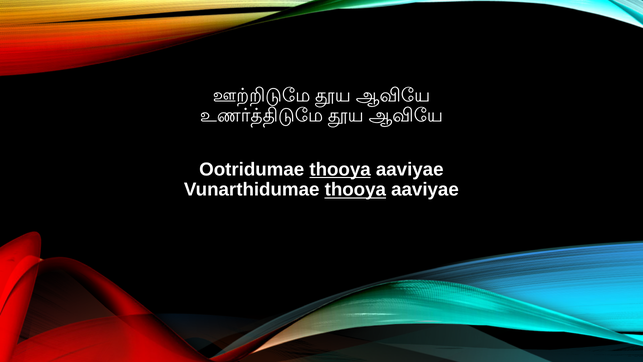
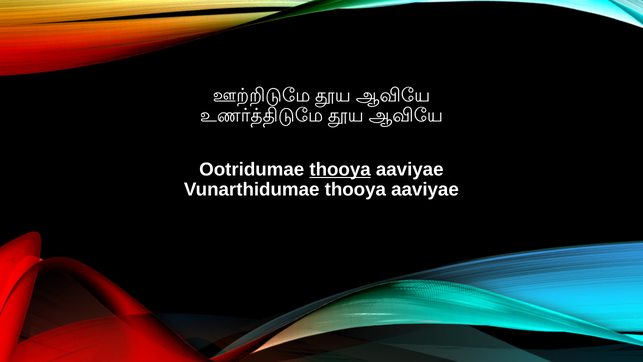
thooya underline: present -> none (355, 190)
